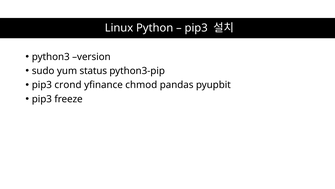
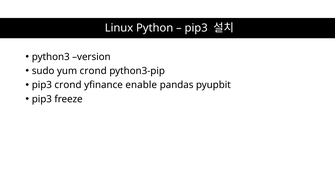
yum status: status -> crond (93, 71)
chmod: chmod -> enable (141, 85)
